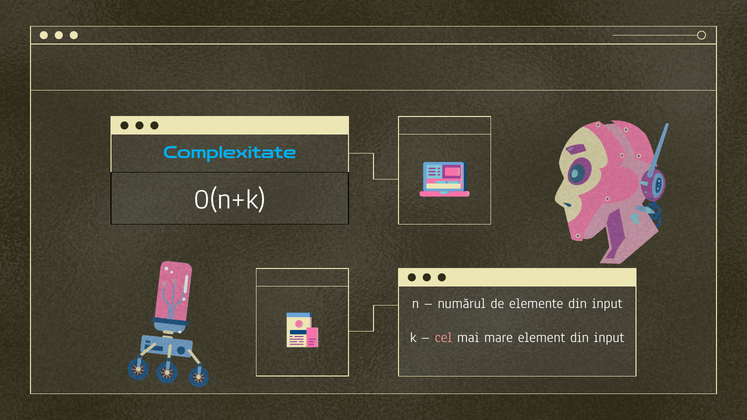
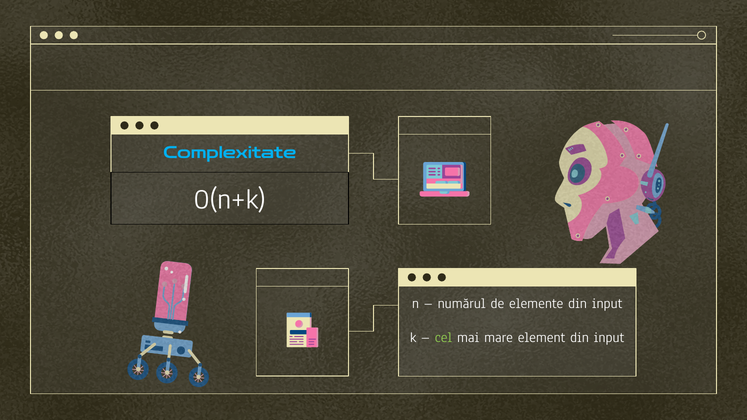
cel colour: pink -> light green (443, 338)
